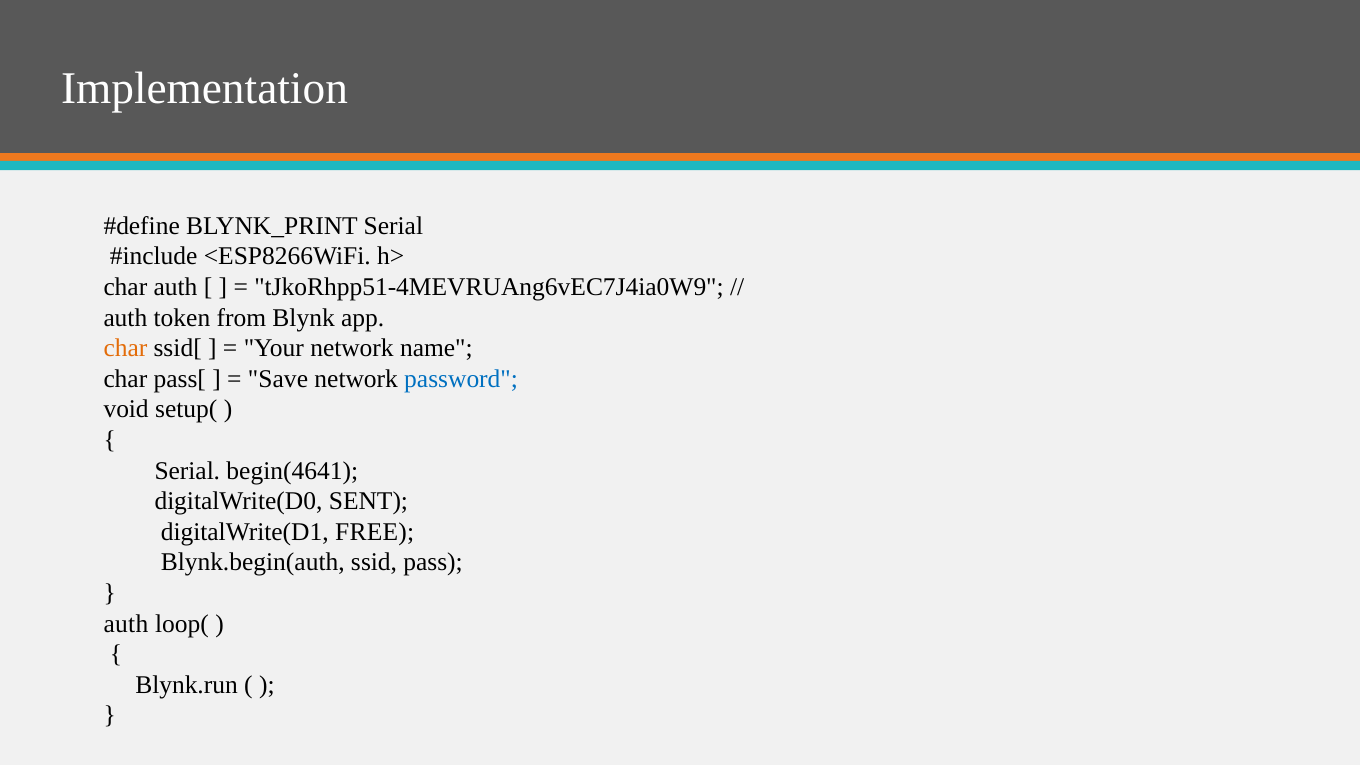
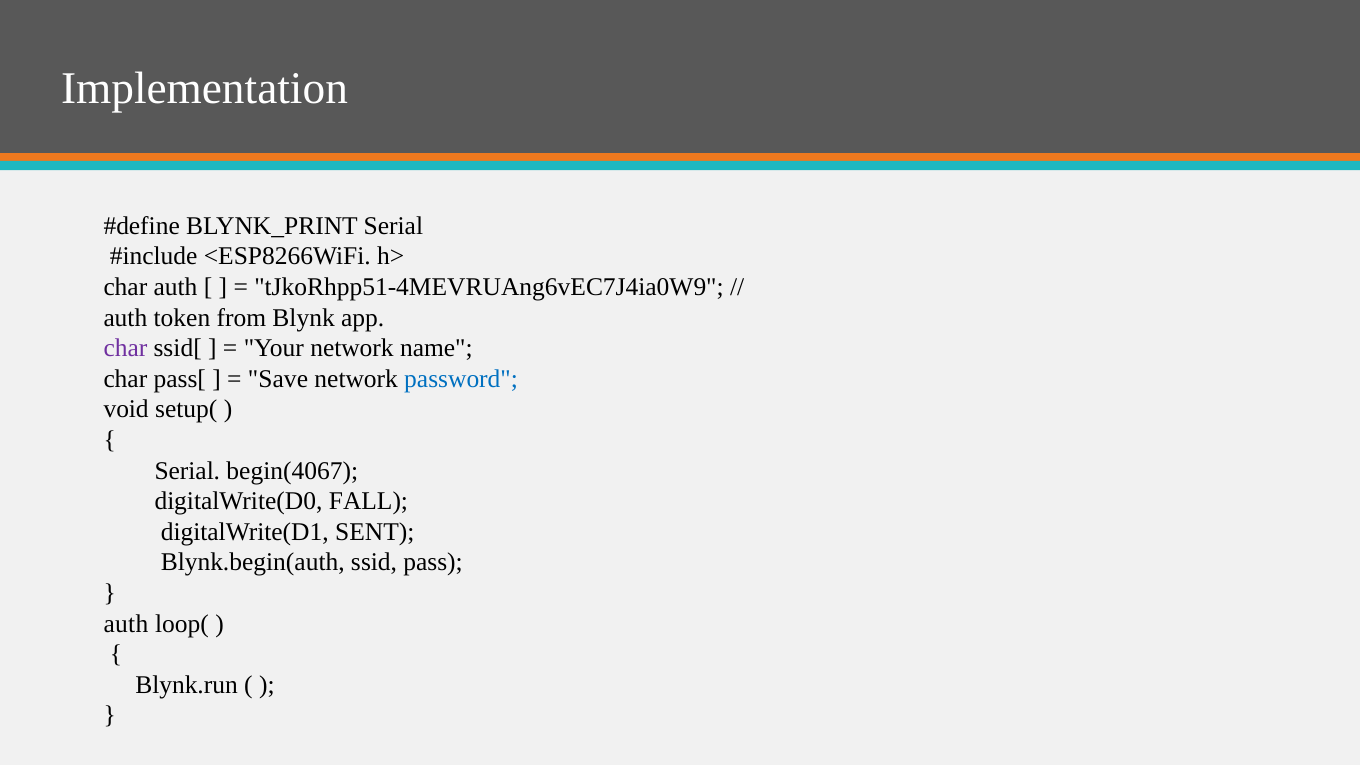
char colour: orange -> purple (125, 348)
begin(4641: begin(4641 -> begin(4067 (292, 471)
SENT: SENT -> FALL (368, 501)
FREE: FREE -> SENT (375, 532)
